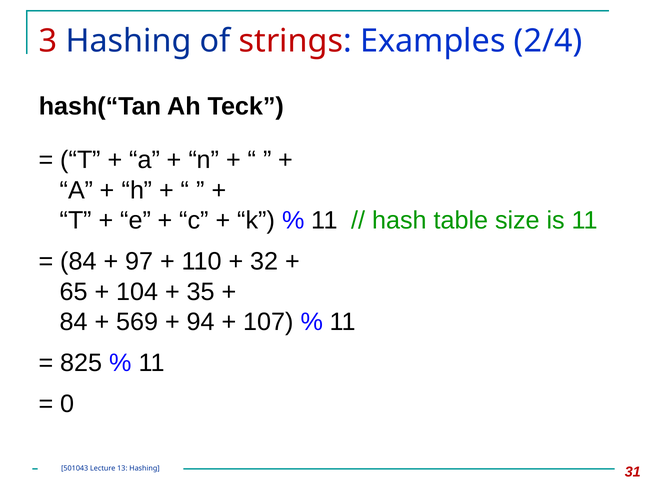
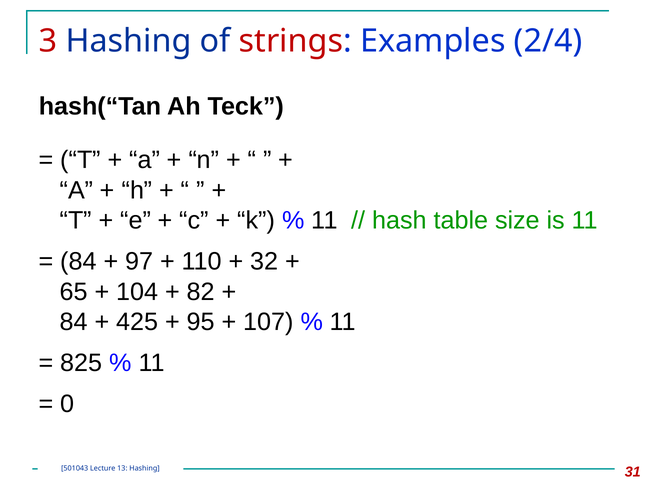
35: 35 -> 82 (201, 292)
569: 569 -> 425 (137, 322)
94: 94 -> 95 (201, 322)
